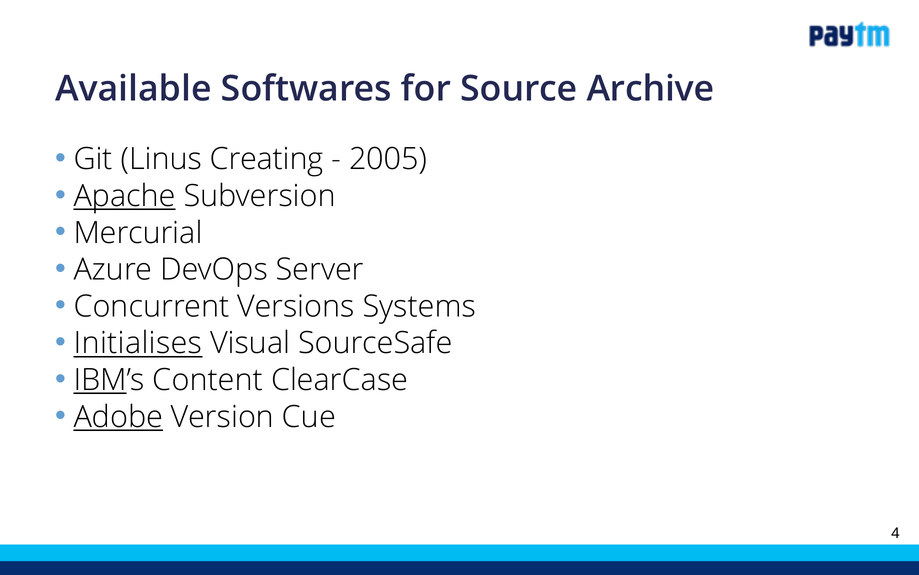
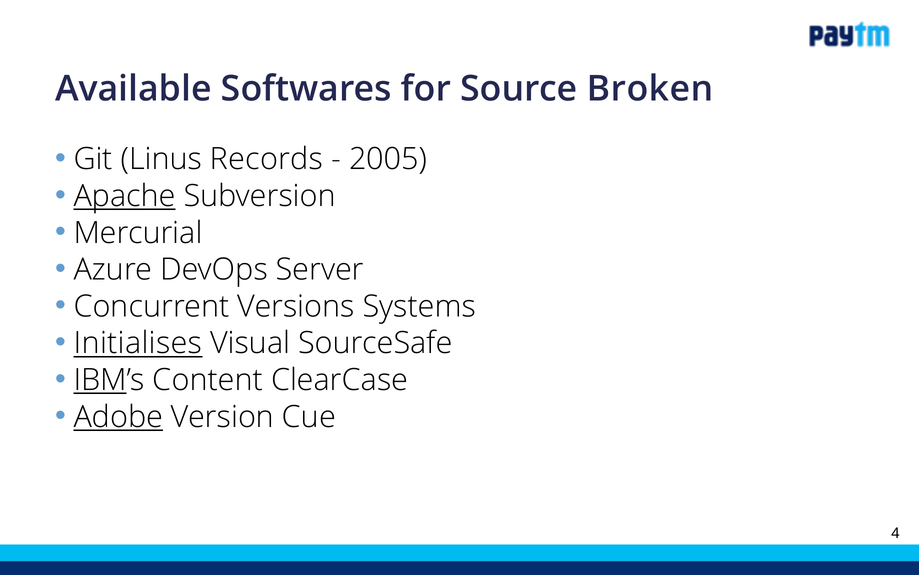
Archive: Archive -> Broken (650, 89)
Creating: Creating -> Records (266, 159)
